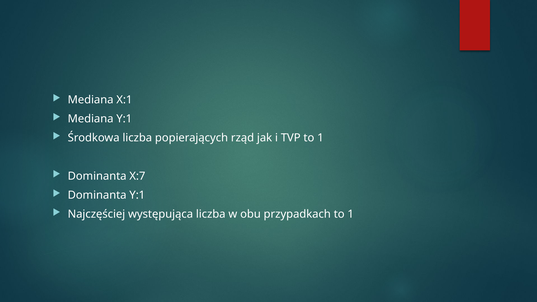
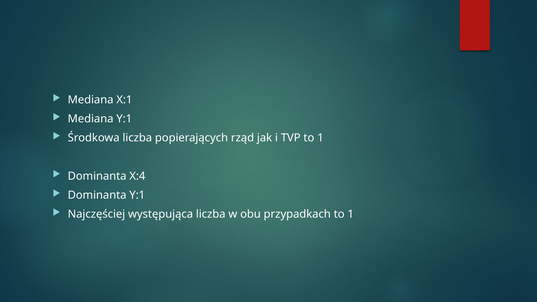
X:7: X:7 -> X:4 (137, 176)
